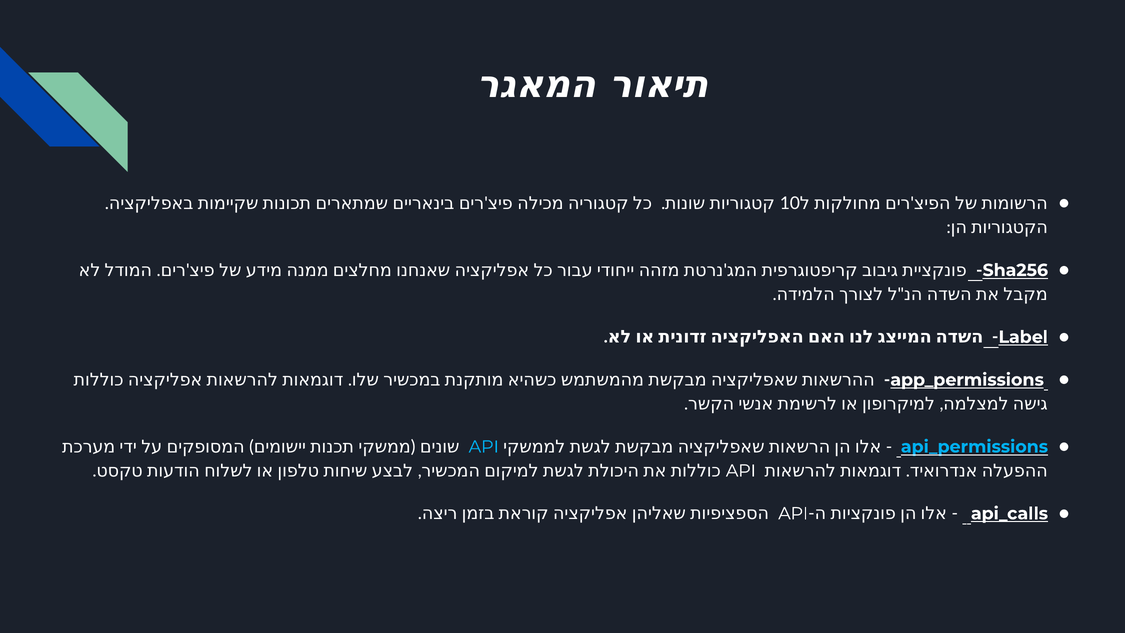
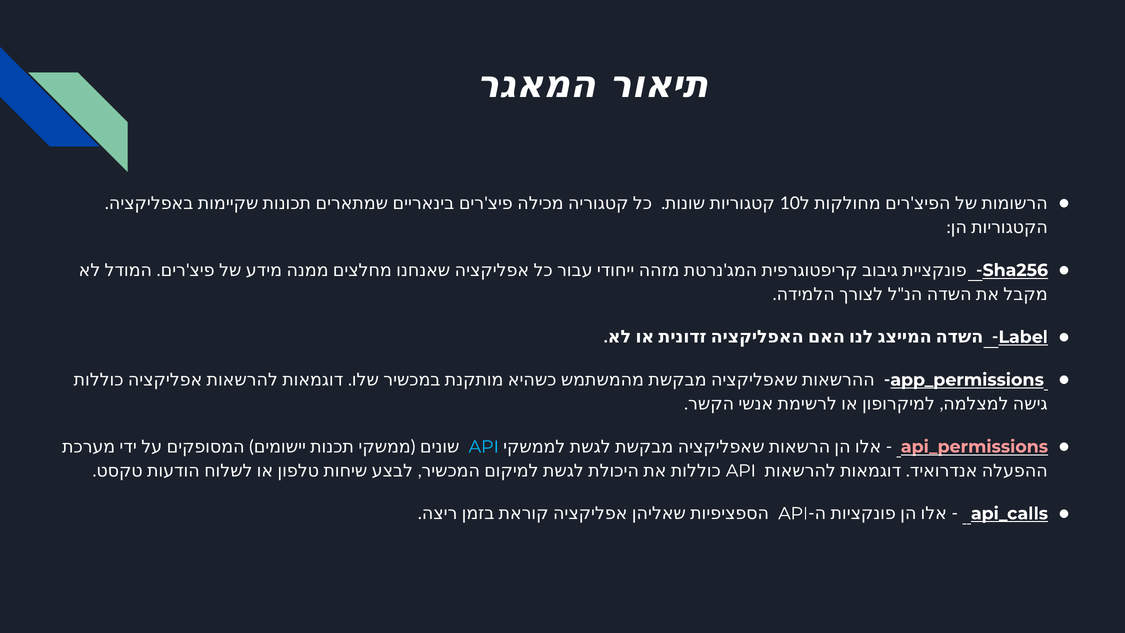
api_permissions colour: light blue -> pink (974, 447)
